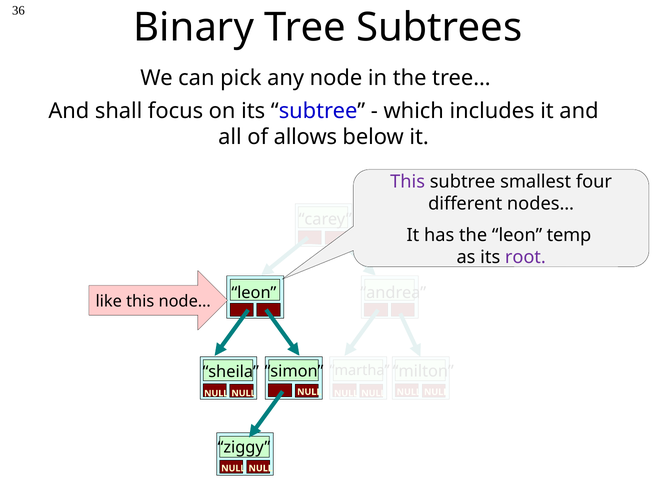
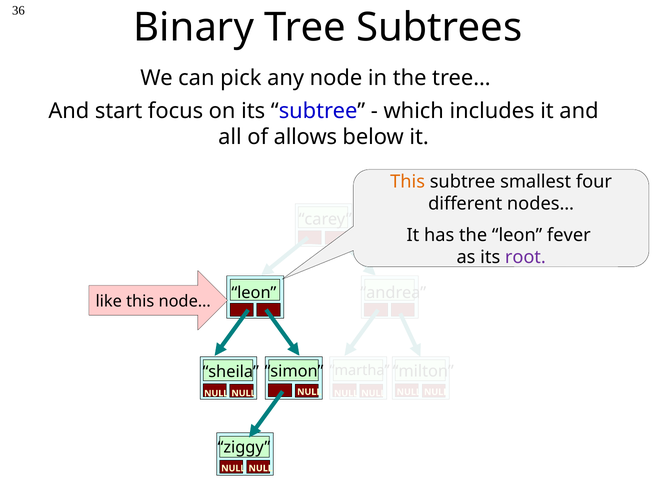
shall: shall -> start (119, 111)
This colour: purple -> orange (408, 182)
temp: temp -> fever (569, 235)
